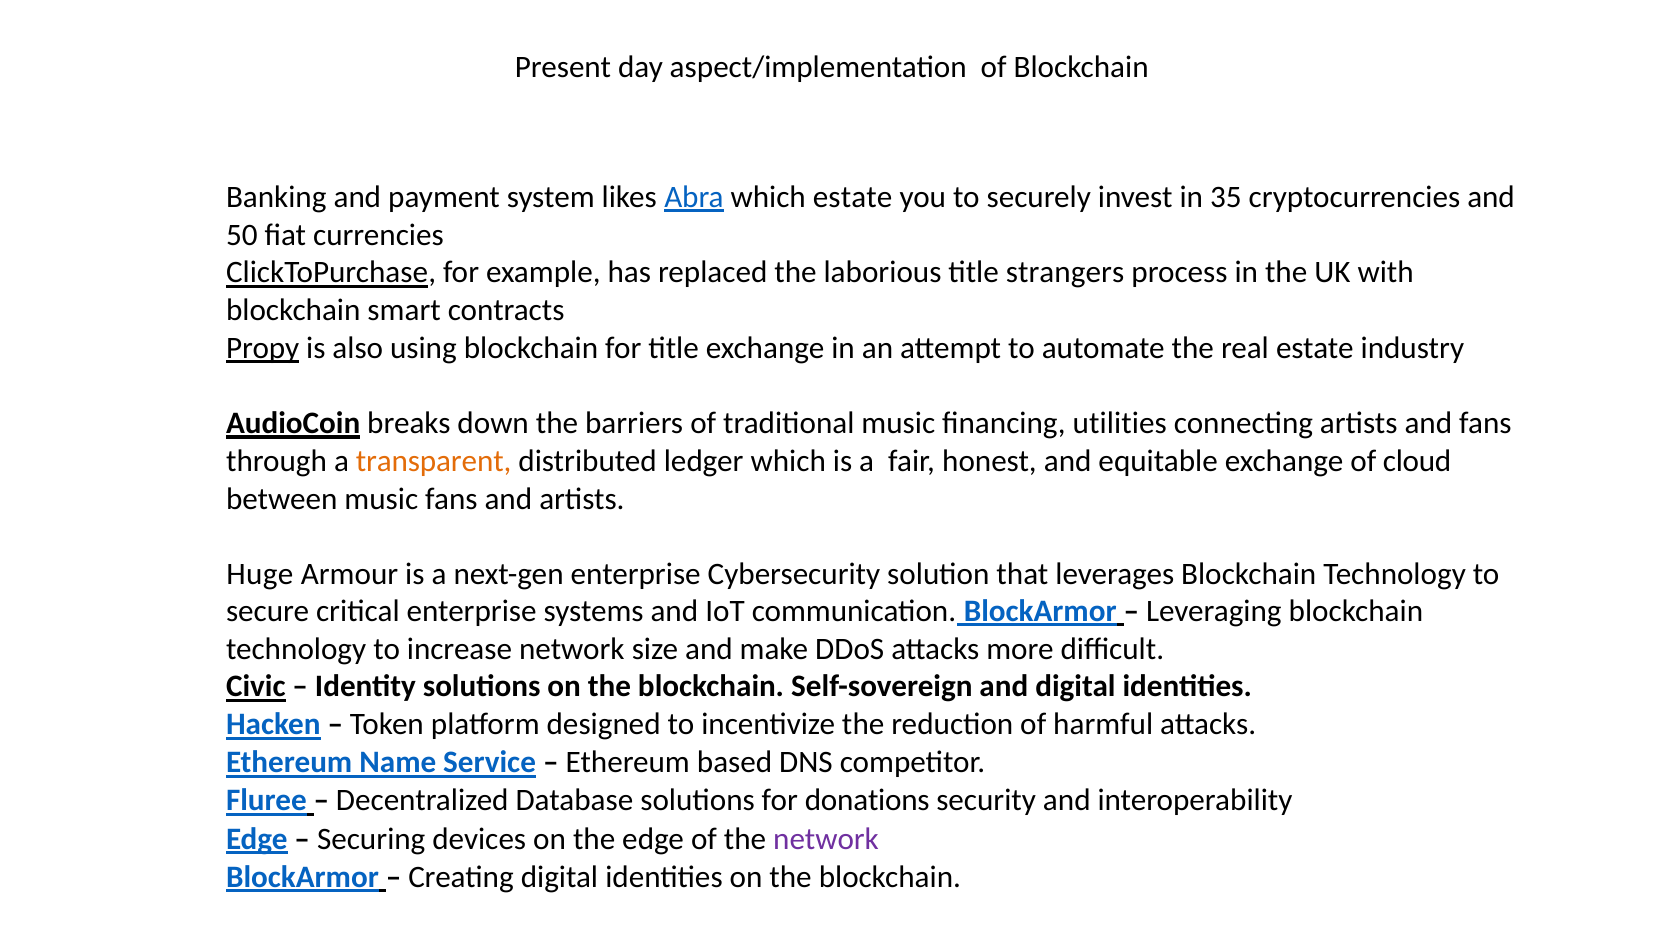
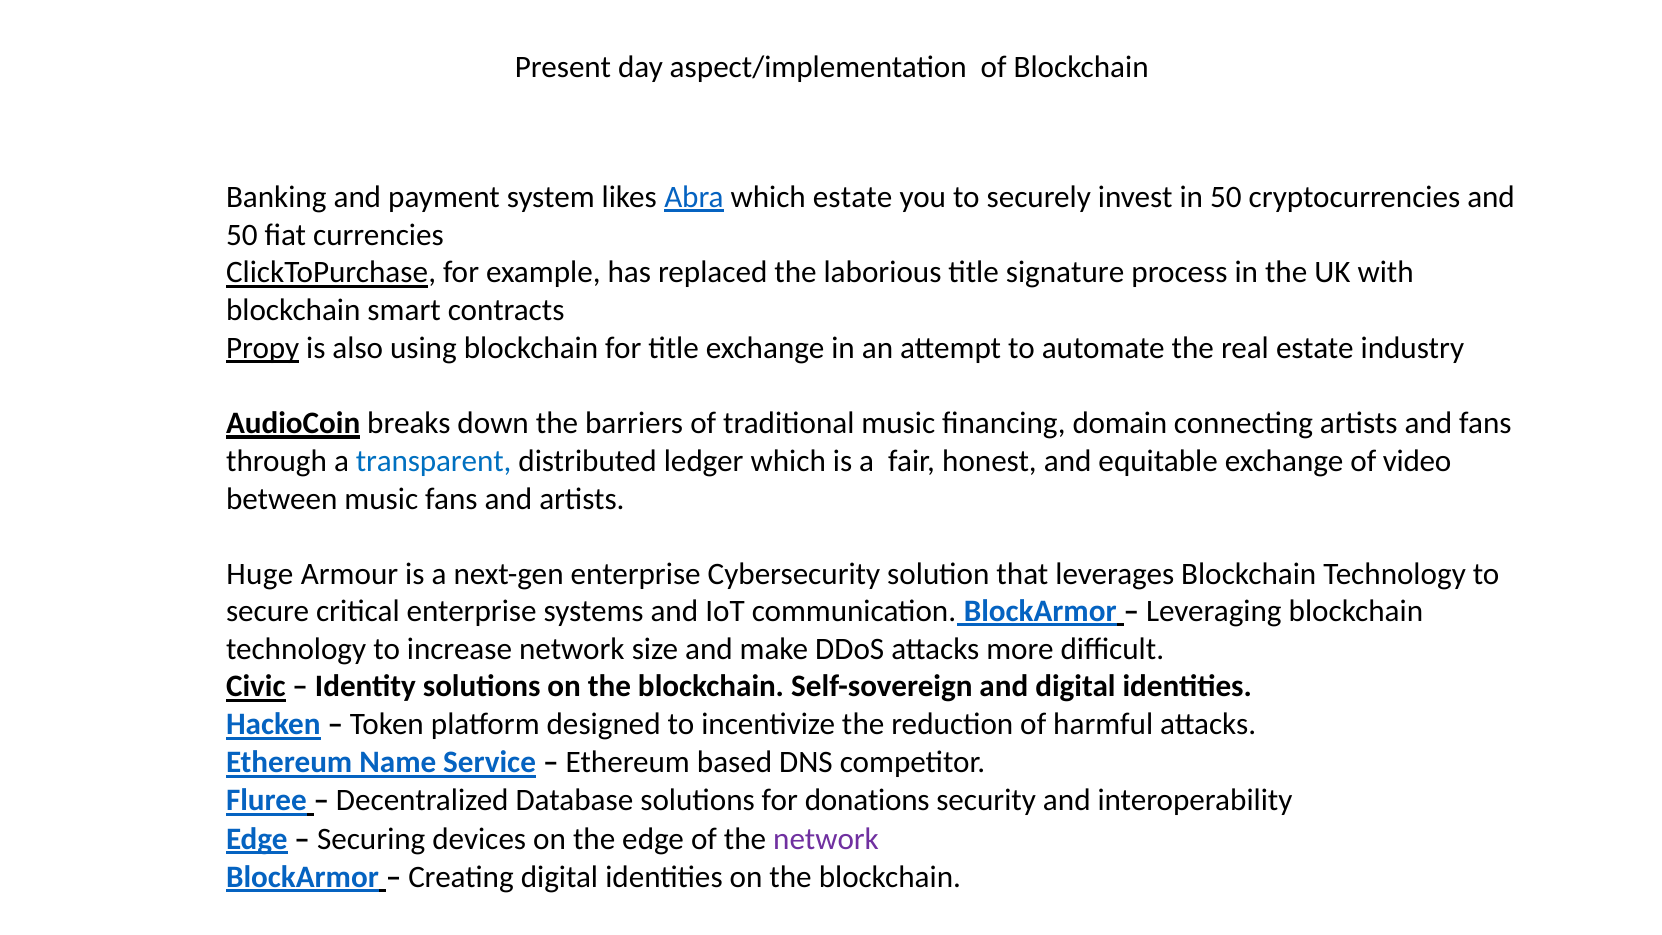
in 35: 35 -> 50 (1226, 197)
strangers: strangers -> signature (1065, 273)
utilities: utilities -> domain (1120, 423)
transparent colour: orange -> blue (434, 461)
cloud: cloud -> video (1417, 461)
